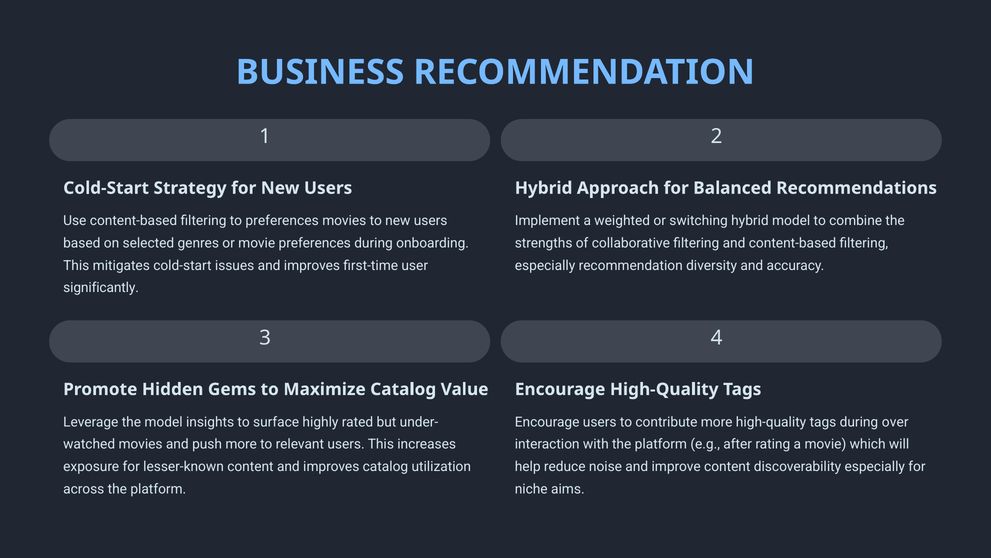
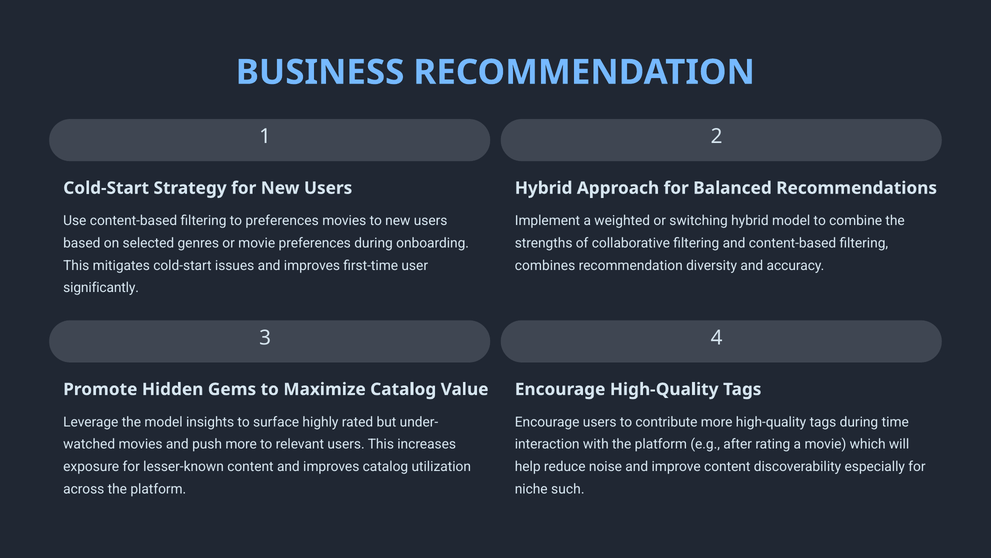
especially: especially -> combines (545, 265)
over: over -> time (895, 422)
aims: aims -> such (568, 489)
